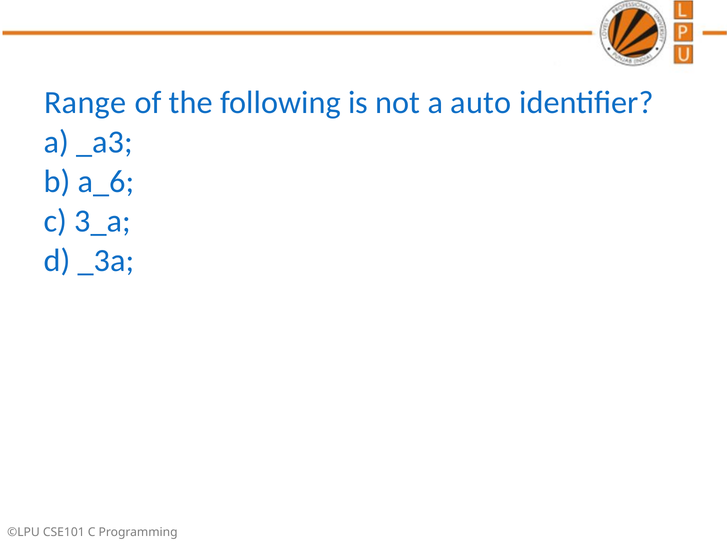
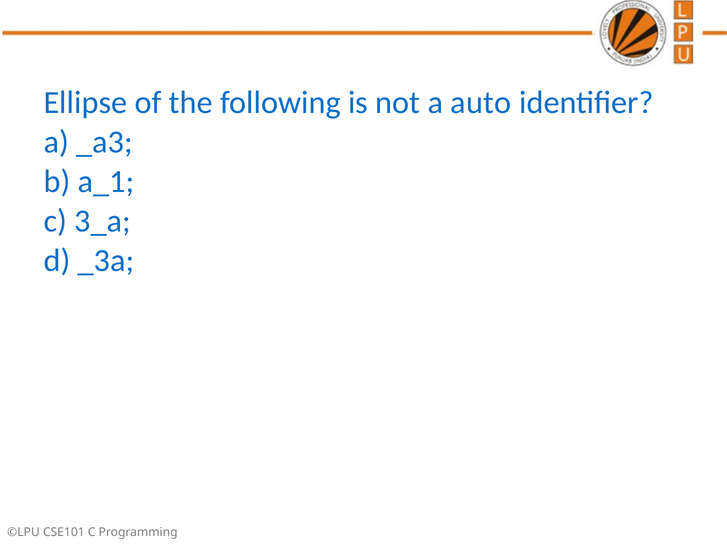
Range: Range -> Ellipse (85, 103)
a_6: a_6 -> a_1 (106, 182)
